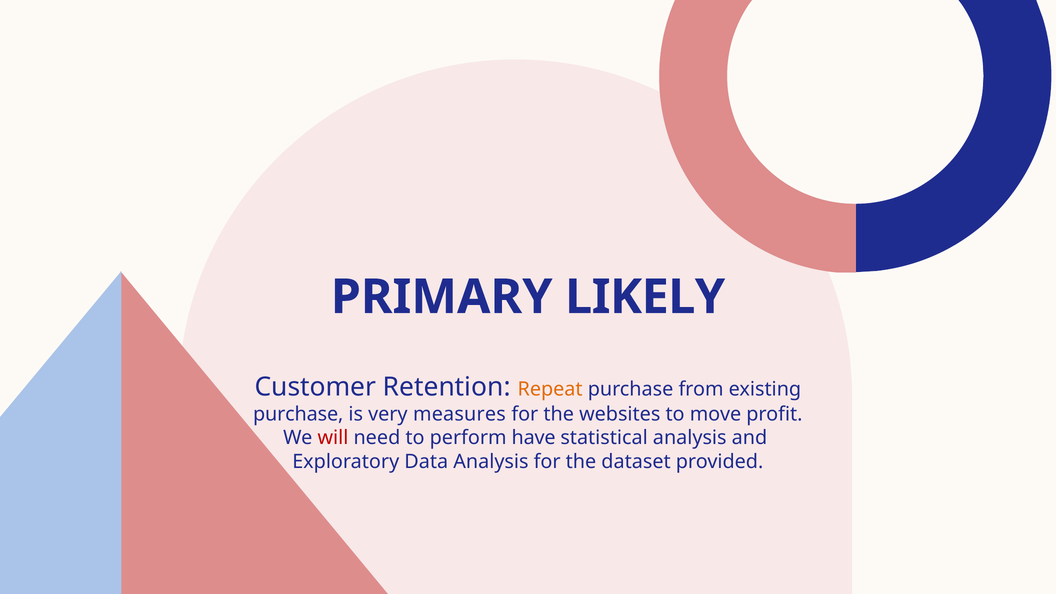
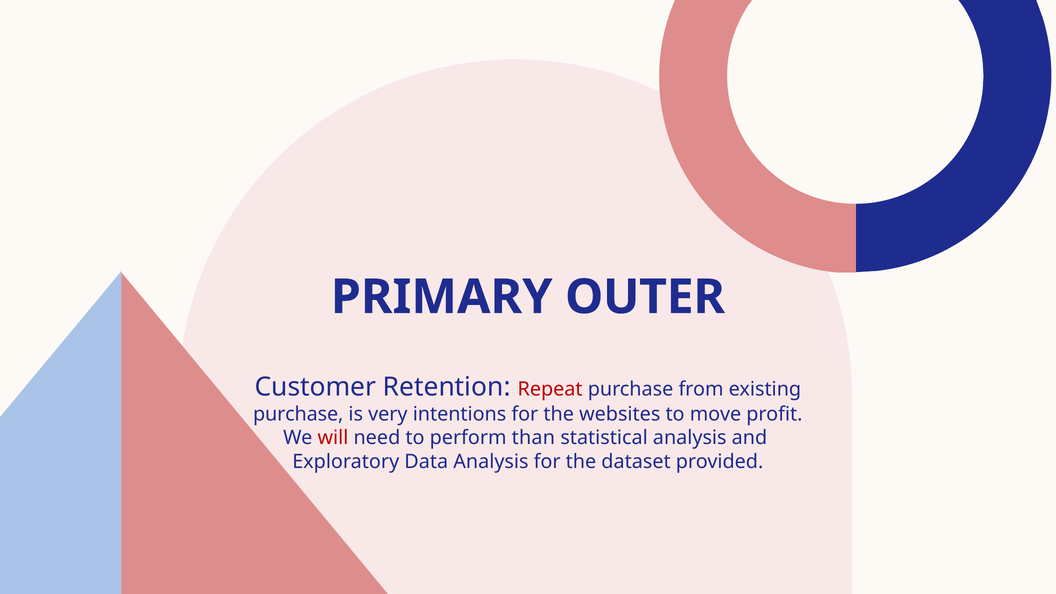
LIKELY: LIKELY -> OUTER (645, 297)
Repeat colour: orange -> red (550, 389)
measures: measures -> intentions (460, 414)
have: have -> than (533, 438)
